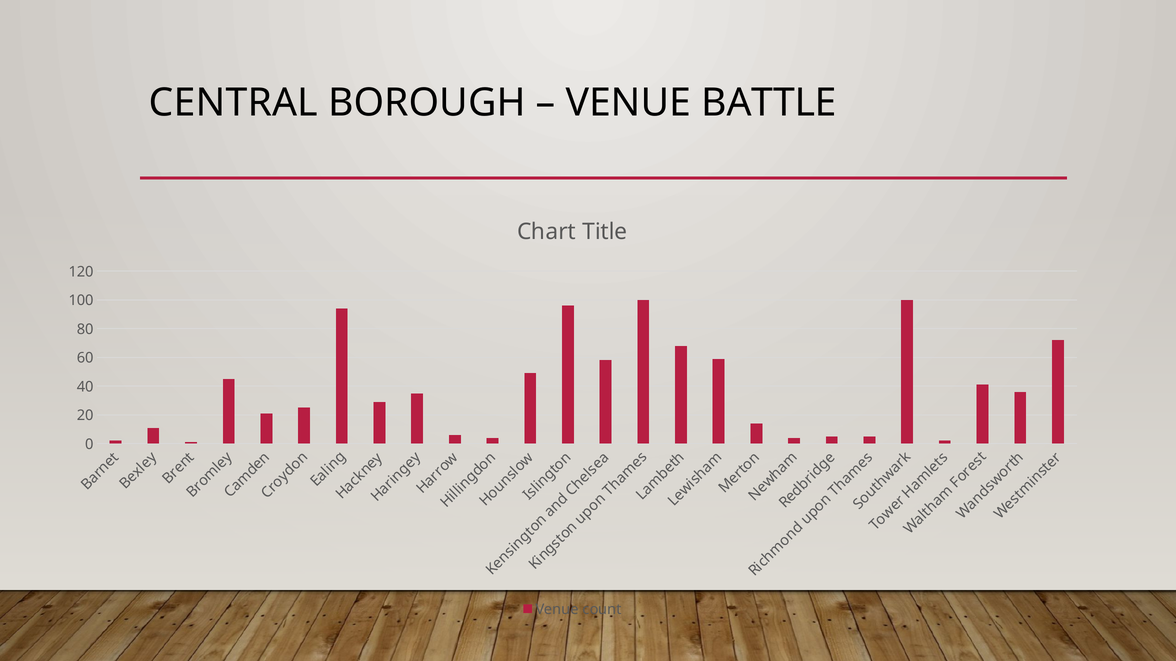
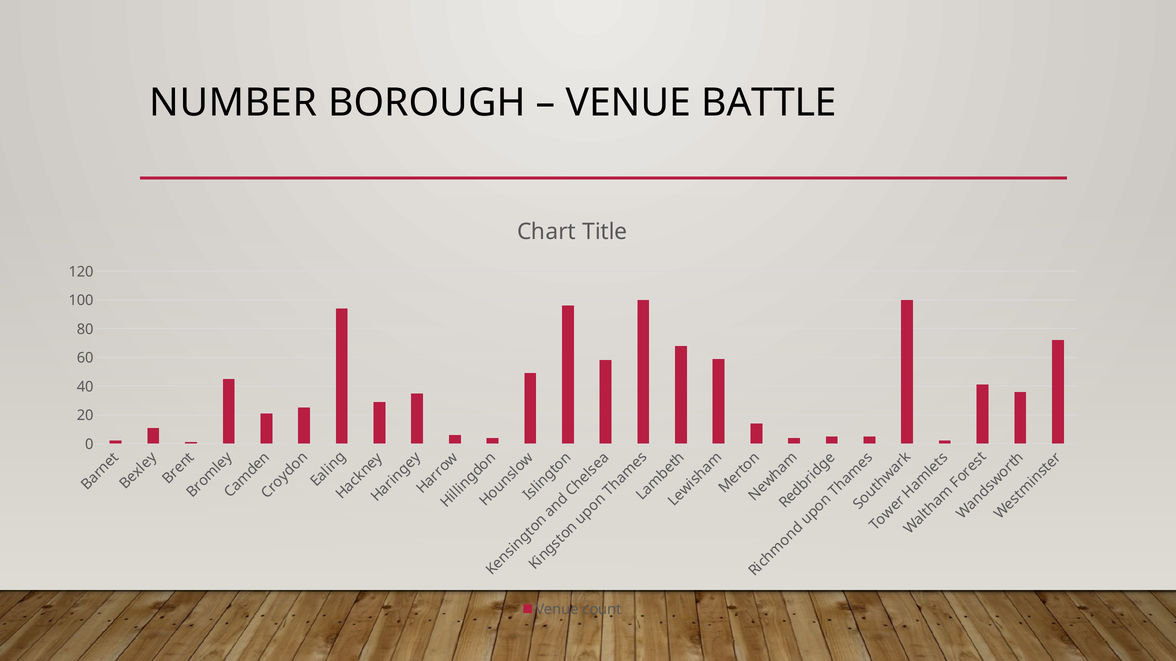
CENTRAL: CENTRAL -> NUMBER (233, 103)
